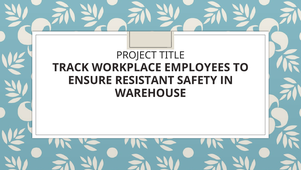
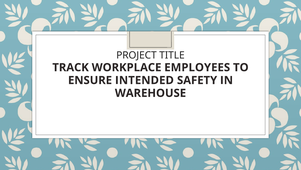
RESISTANT: RESISTANT -> INTENDED (144, 80)
